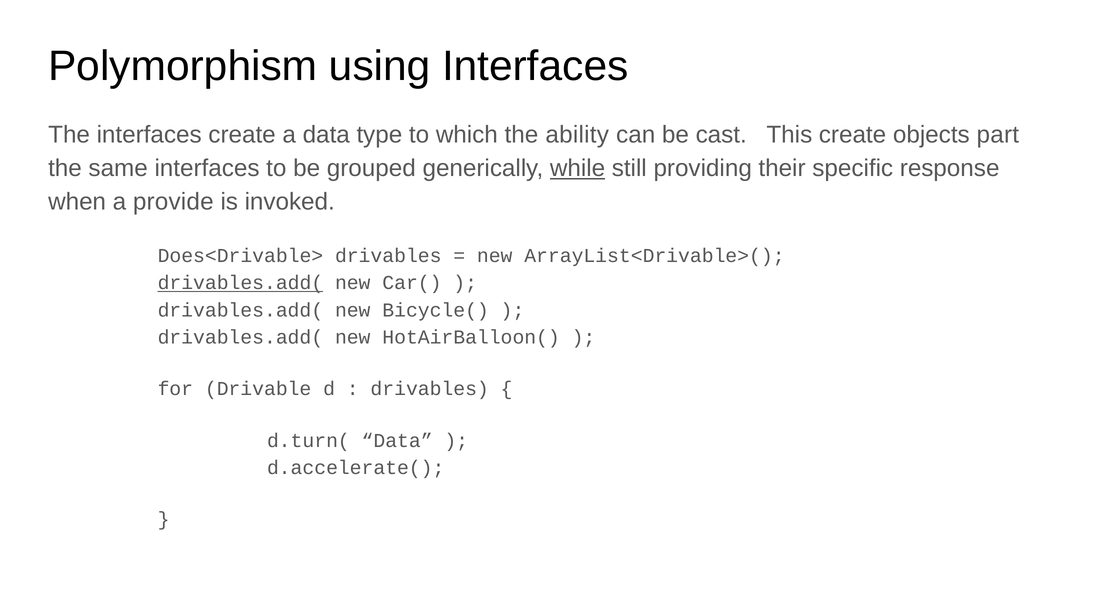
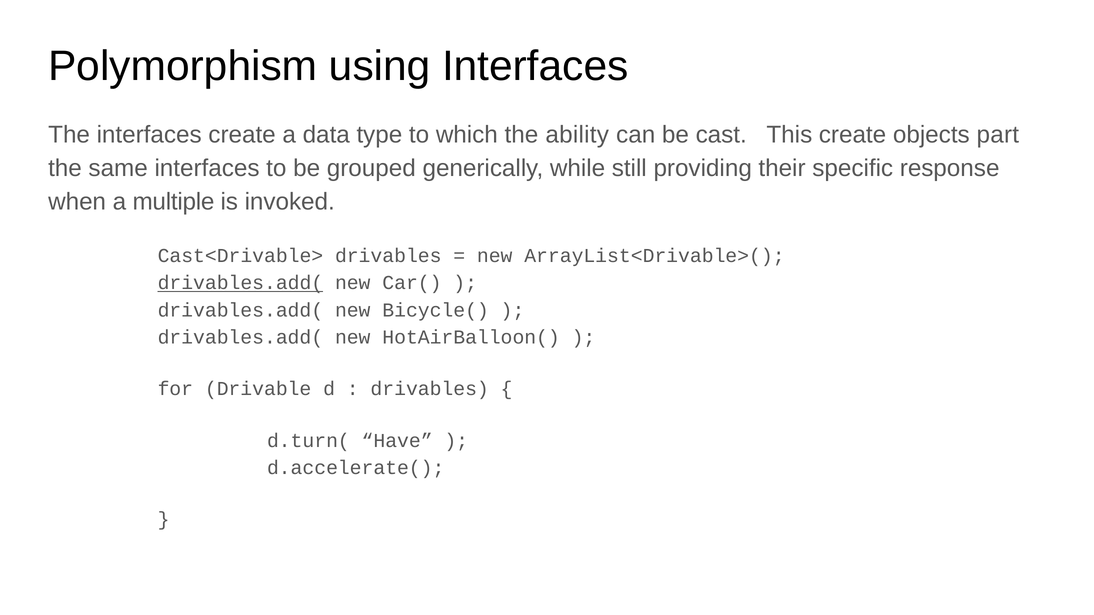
while underline: present -> none (578, 168)
provide: provide -> multiple (173, 202)
Does<Drivable>: Does<Drivable> -> Cast<Drivable> (240, 256)
d.turn( Data: Data -> Have (397, 441)
